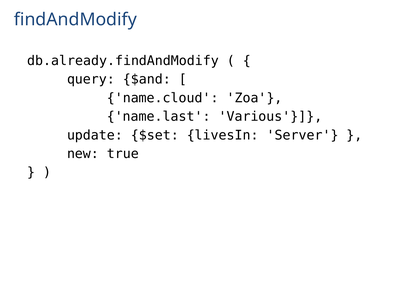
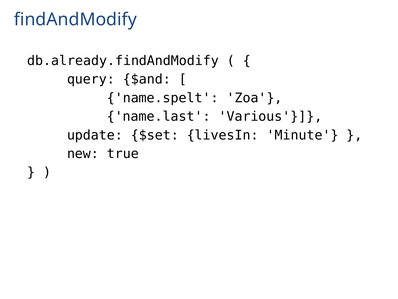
name.cloud: name.cloud -> name.spelt (163, 98)
Server: Server -> Minute (303, 135)
